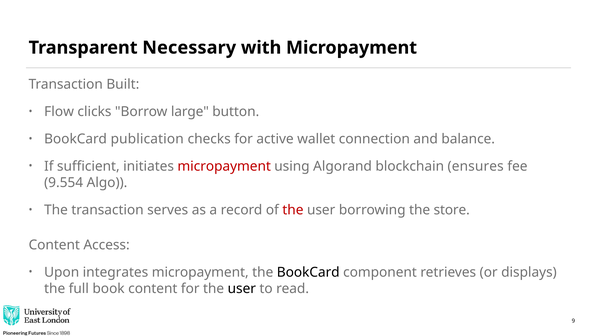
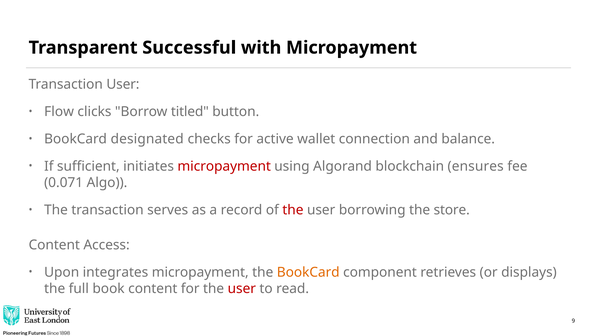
Necessary: Necessary -> Successful (189, 48)
Transaction Built: Built -> User (123, 84)
large: large -> titled (190, 112)
publication: publication -> designated (147, 139)
9.554: 9.554 -> 0.071 (64, 183)
BookCard colour: black -> orange (308, 272)
user colour: black -> red (242, 288)
